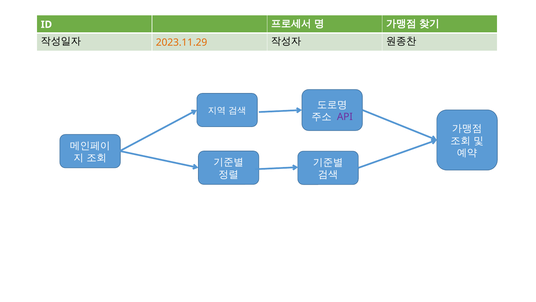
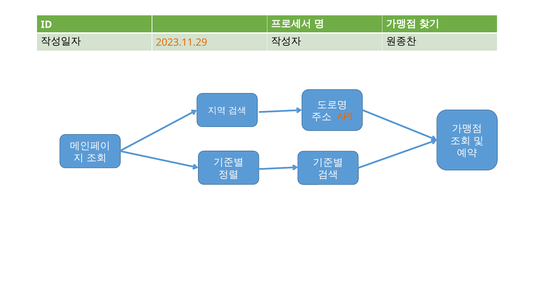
API colour: purple -> orange (345, 117)
